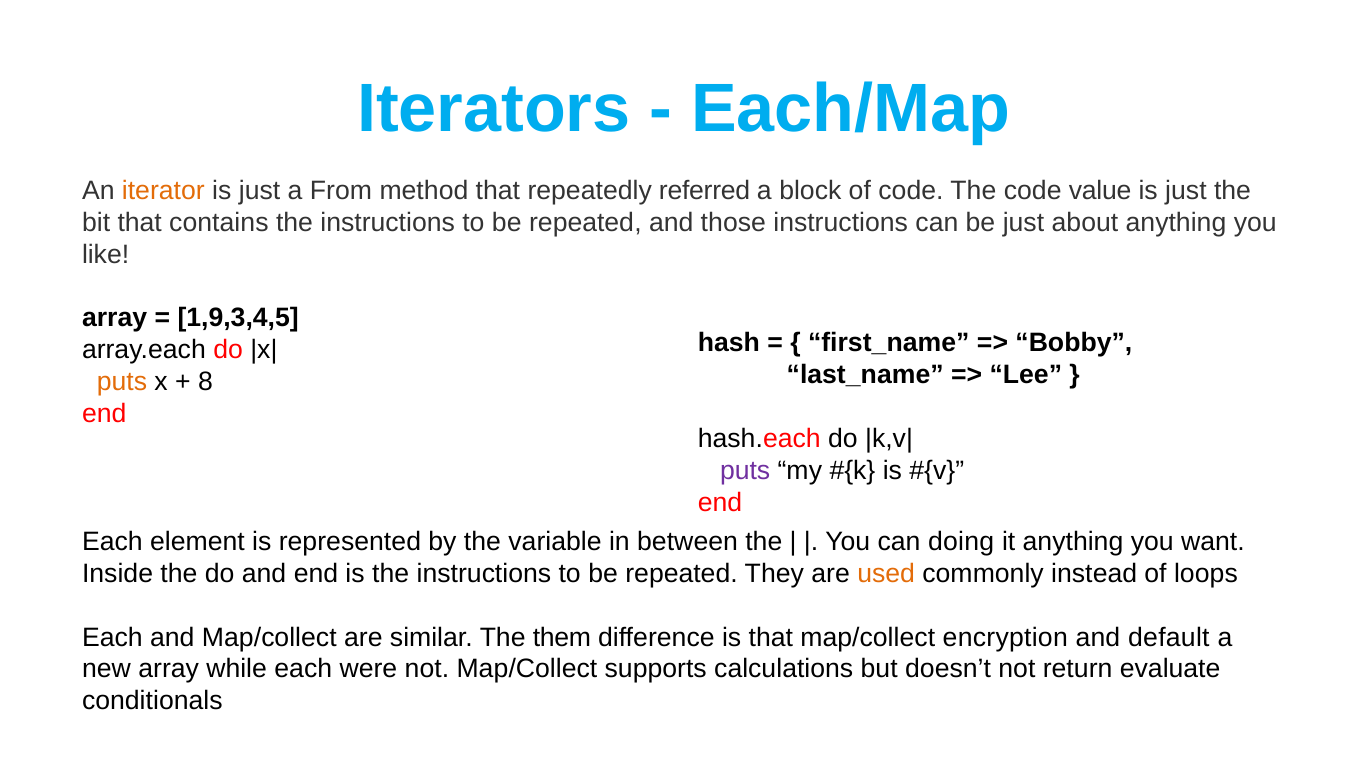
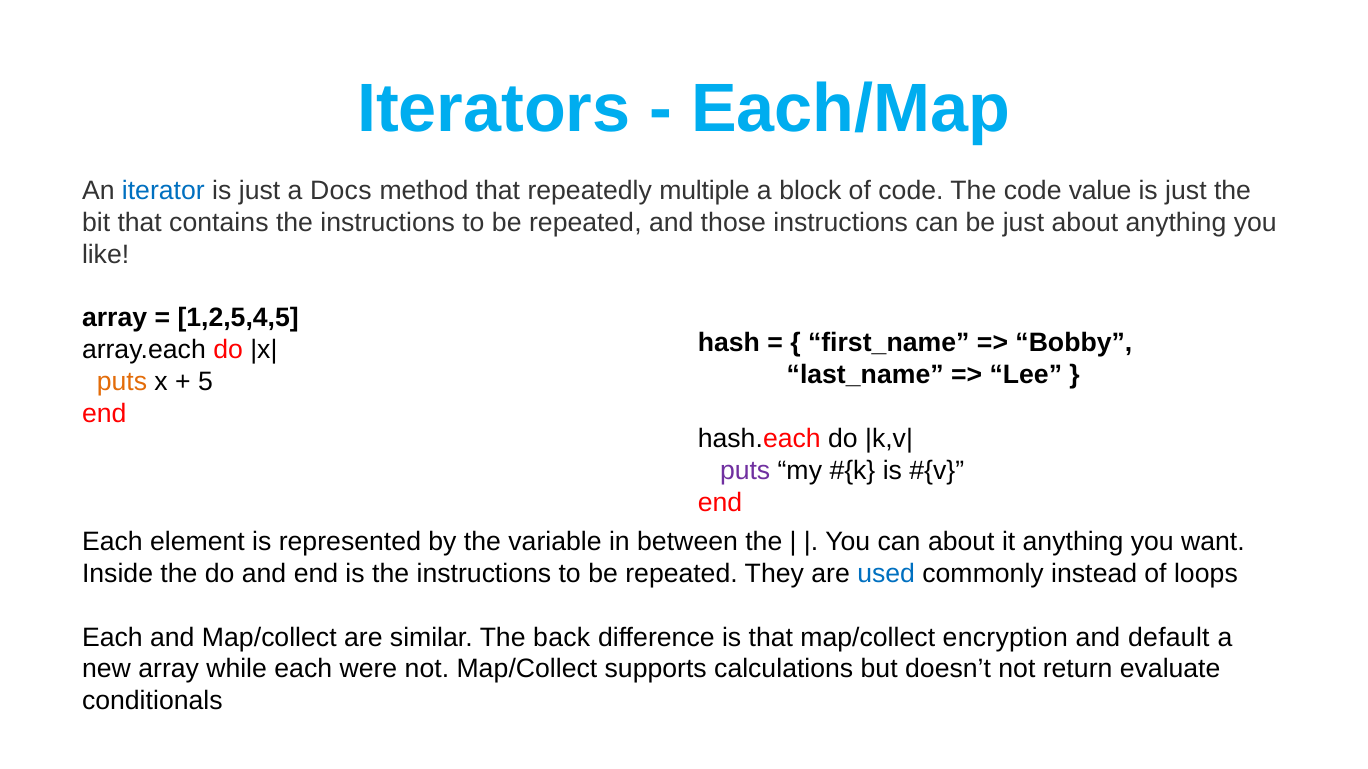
iterator colour: orange -> blue (163, 191)
From: From -> Docs (341, 191)
referred: referred -> multiple (705, 191)
1,9,3,4,5: 1,9,3,4,5 -> 1,2,5,4,5 (238, 318)
8: 8 -> 5 (206, 382)
can doing: doing -> about (961, 542)
used colour: orange -> blue (886, 574)
them: them -> back (562, 638)
